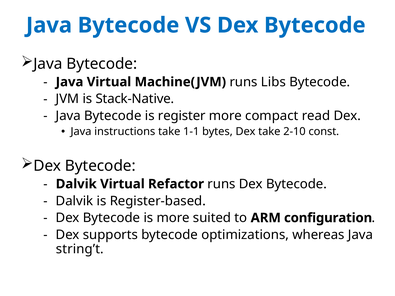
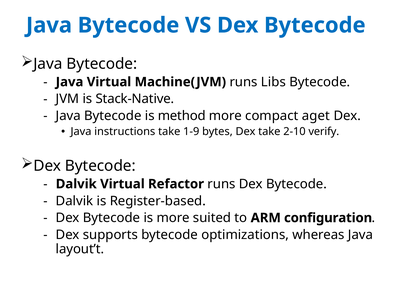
register: register -> method (182, 116)
read: read -> aget (316, 116)
1-1: 1-1 -> 1-9 (191, 132)
const: const -> verify (324, 132)
string’t: string’t -> layout’t (80, 249)
